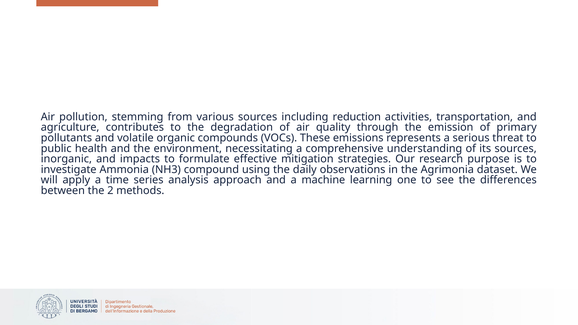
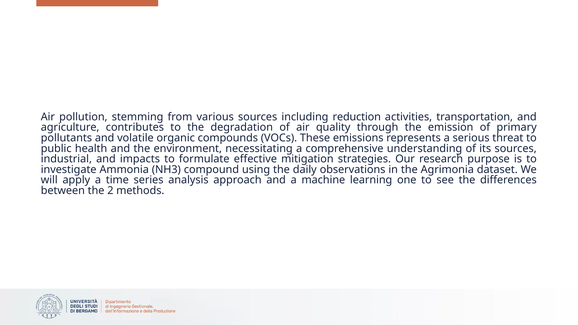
inorganic: inorganic -> industrial (66, 159)
